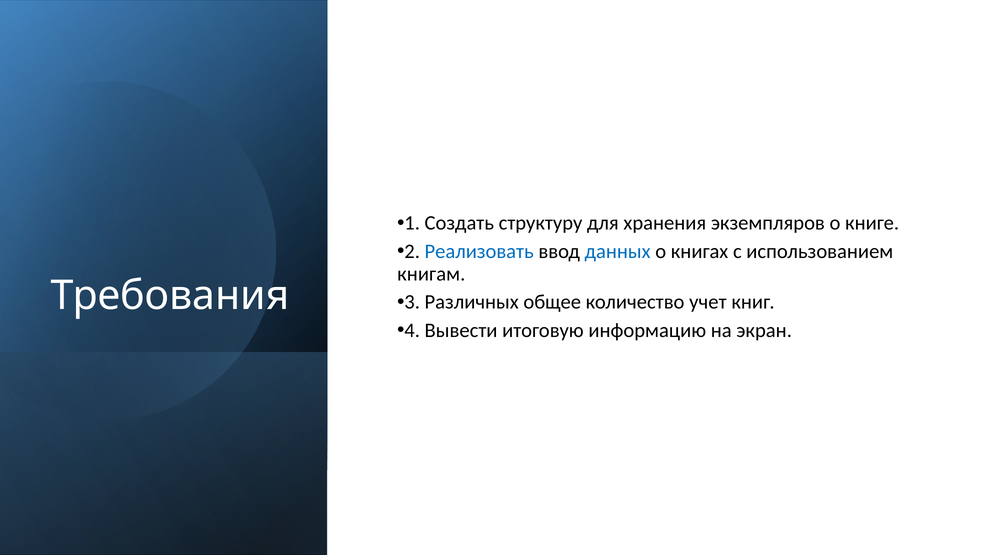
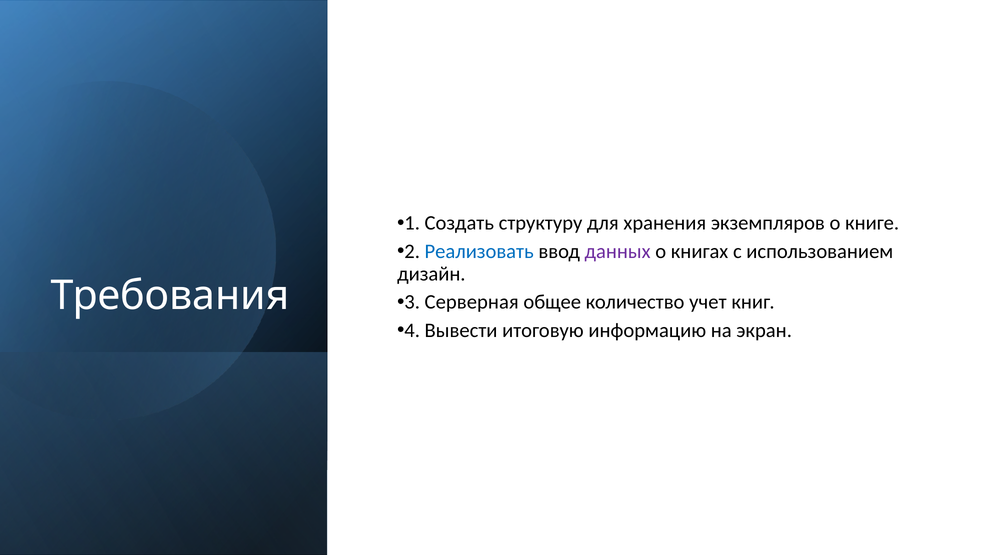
данных colour: blue -> purple (618, 252)
книгам: книгам -> дизайн (431, 274)
Различных: Различных -> Серверная (472, 303)
